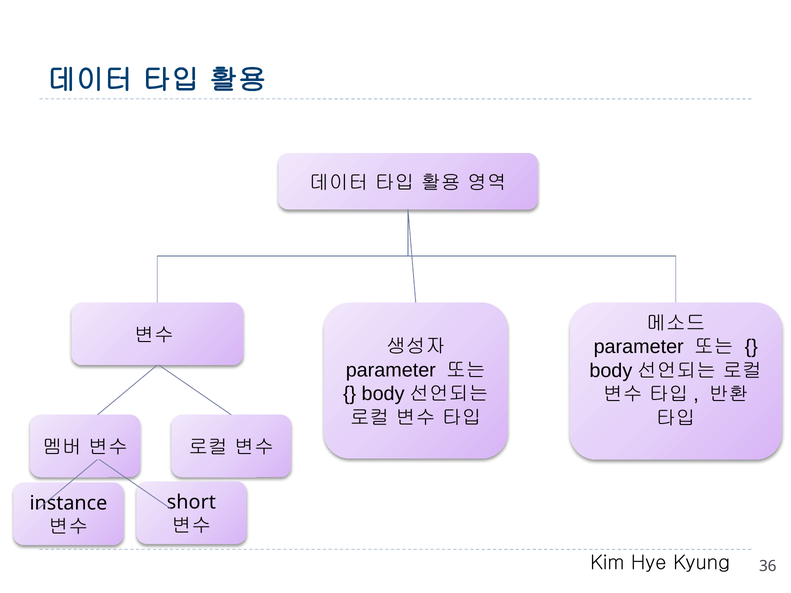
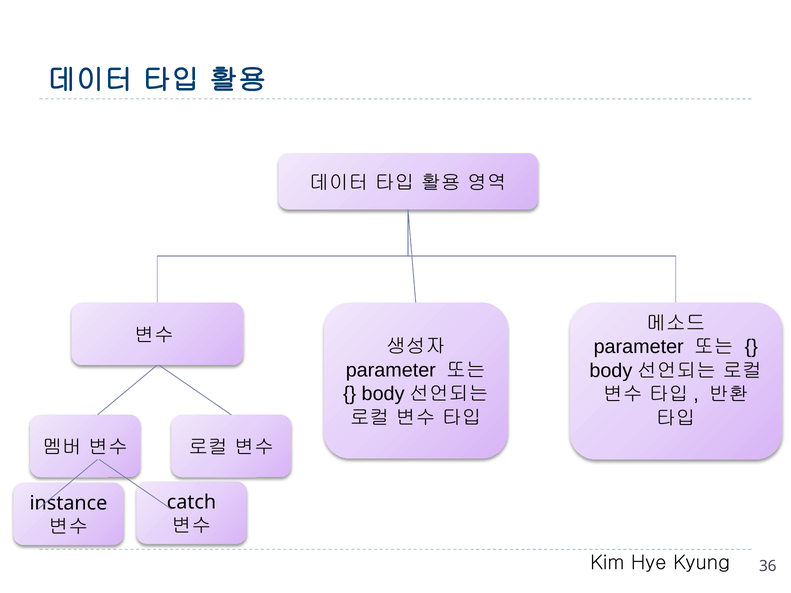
short: short -> catch (191, 502)
